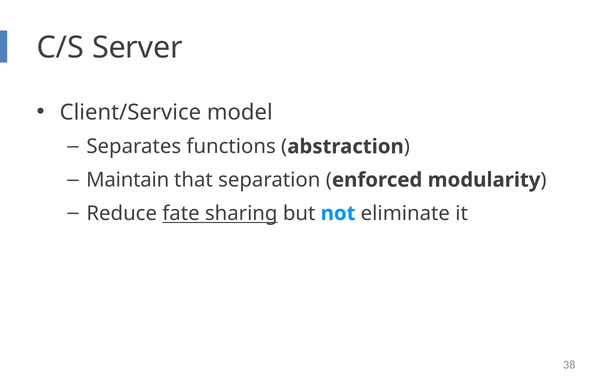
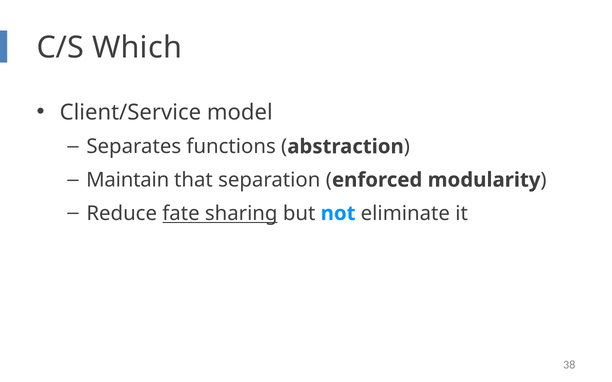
Server: Server -> Which (137, 48)
